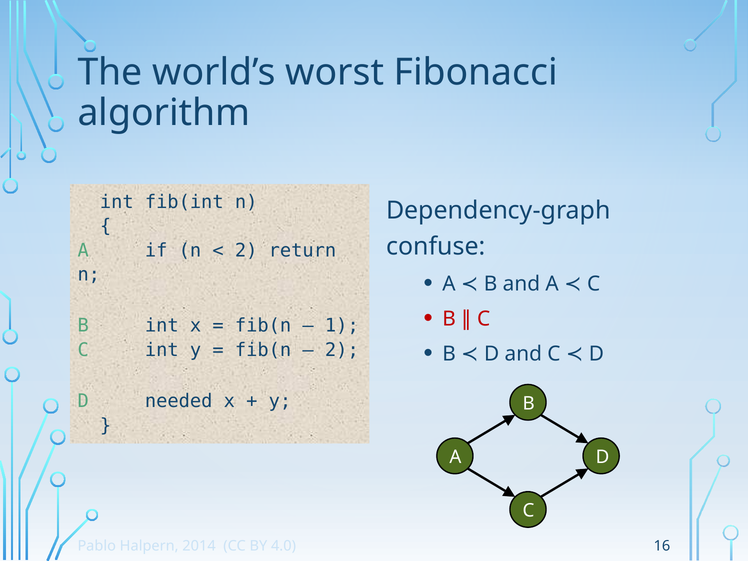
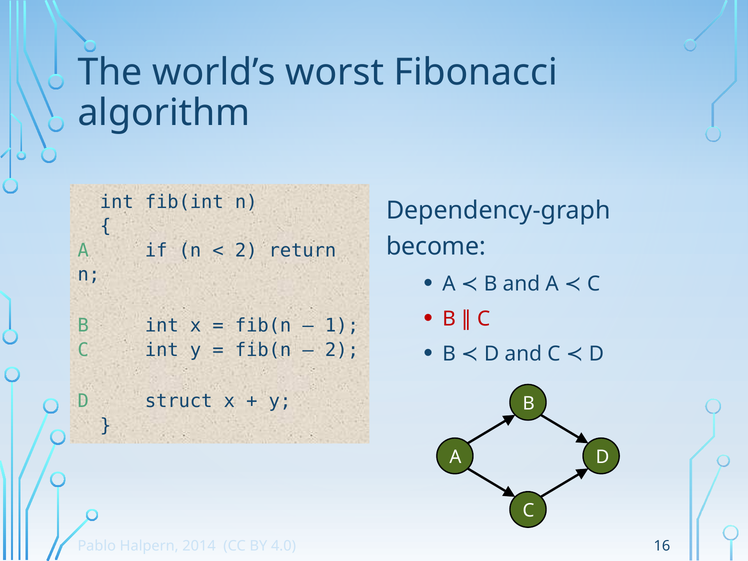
confuse: confuse -> become (436, 246)
needed: needed -> struct (179, 401)
